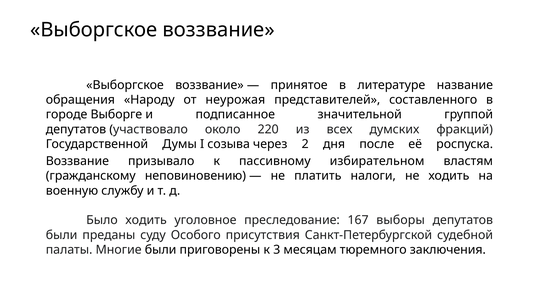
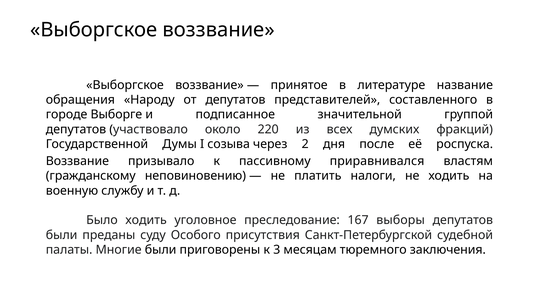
от неурожая: неурожая -> депутатов (235, 100)
избирательном: избирательном -> приравнивался (377, 161)
